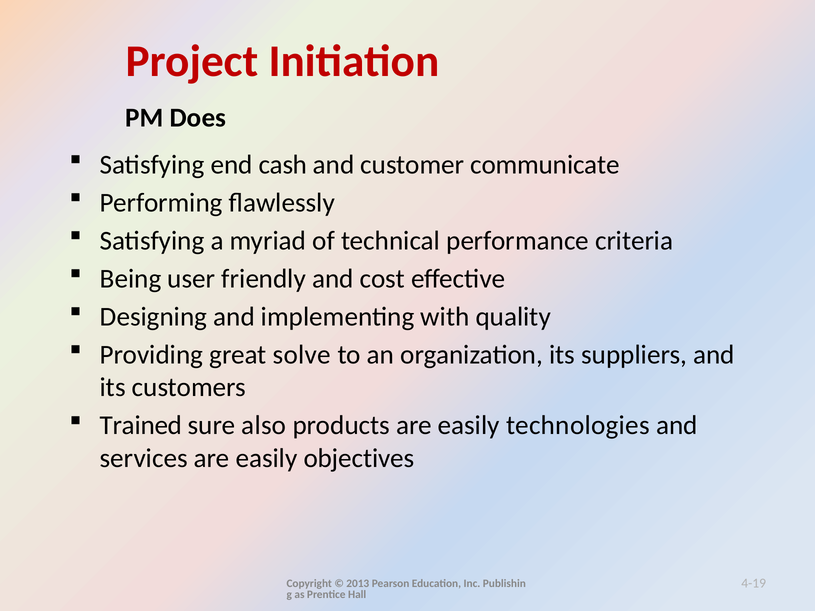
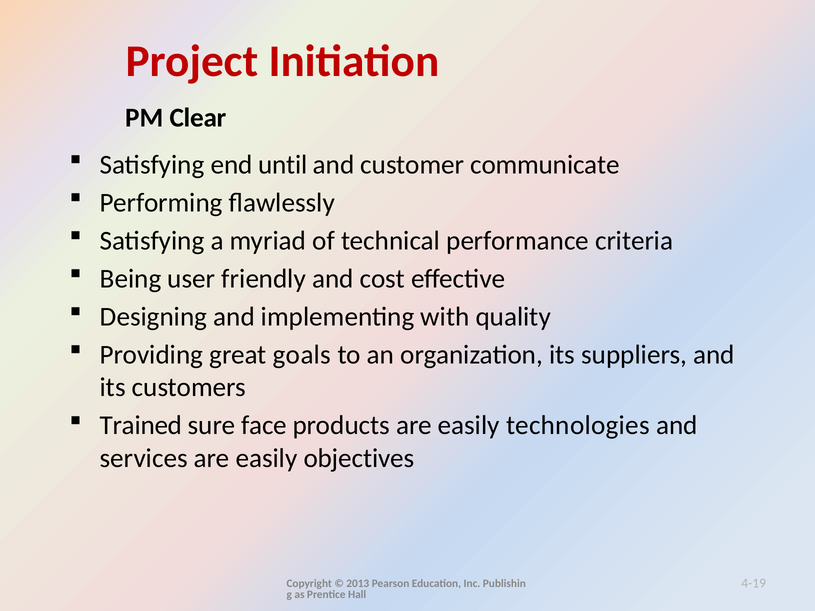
Does: Does -> Clear (198, 118)
cash: cash -> until (283, 165)
solve: solve -> goals (302, 355)
also: also -> face (264, 426)
